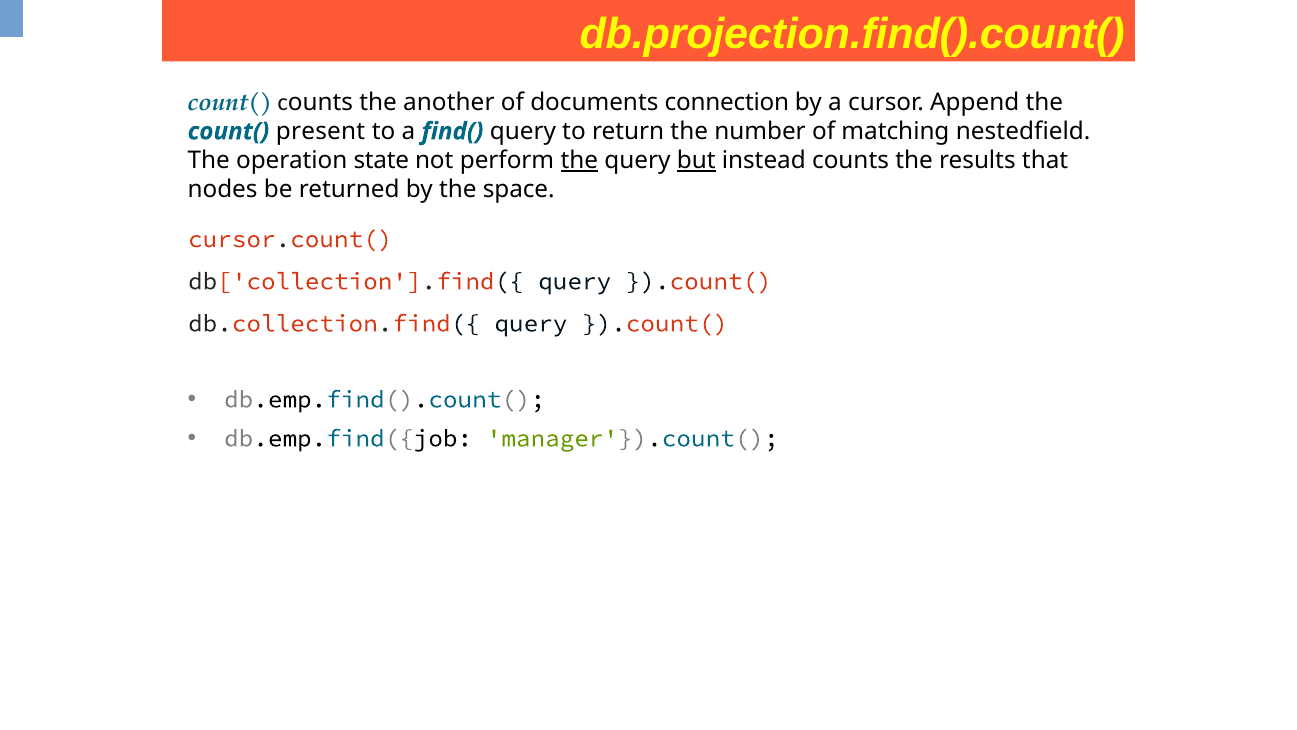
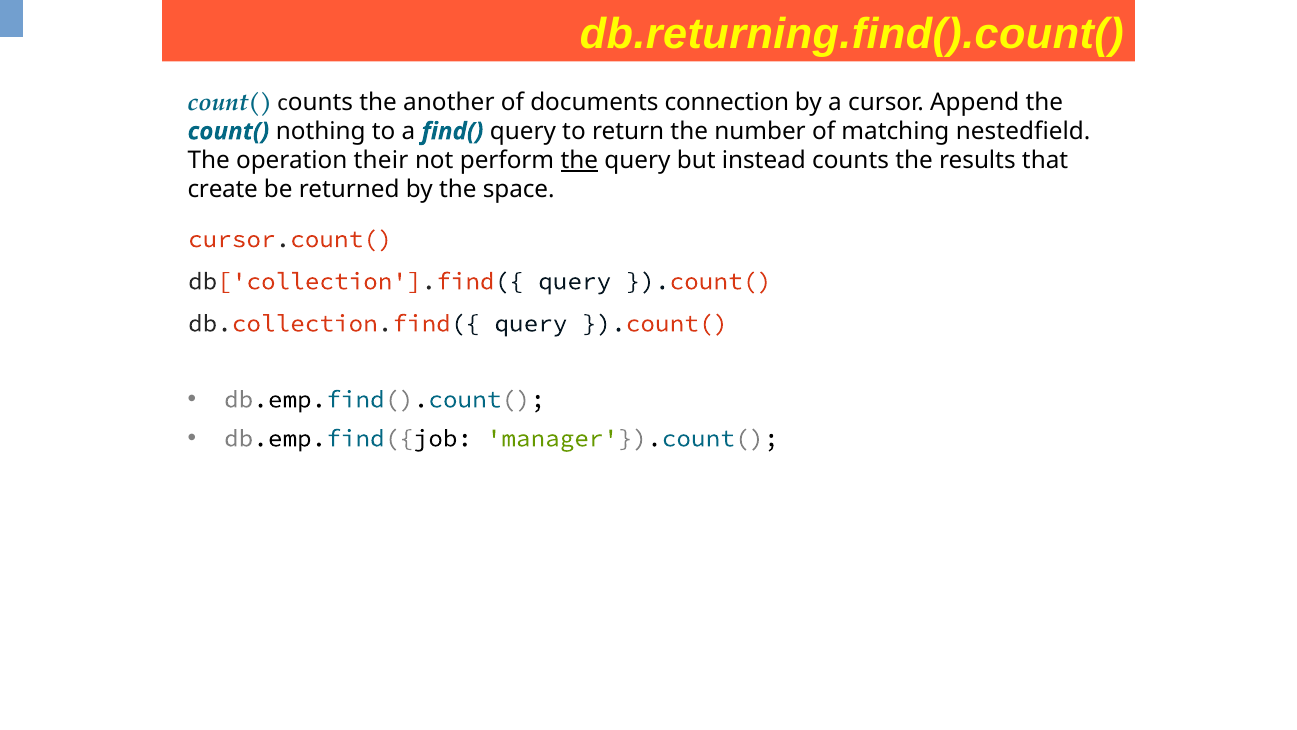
db.projection.find().count(: db.projection.find().count( -> db.returning.find().count( (852, 34)
present: present -> nothing (321, 131)
state: state -> their (381, 160)
but underline: present -> none (696, 160)
nodes: nodes -> create (223, 190)
